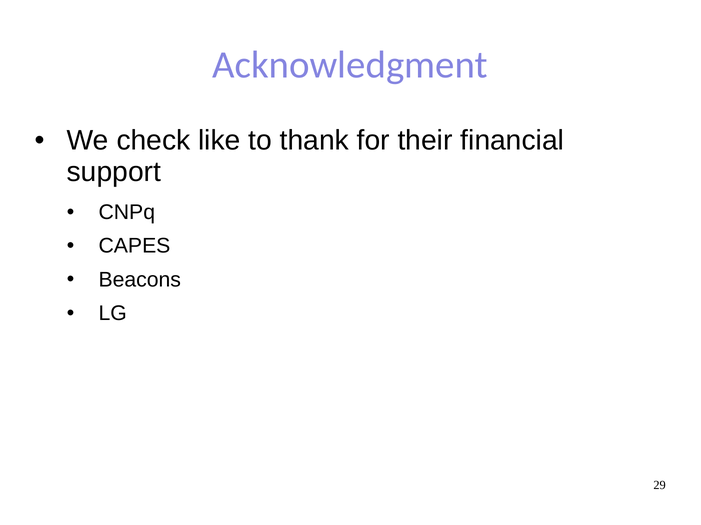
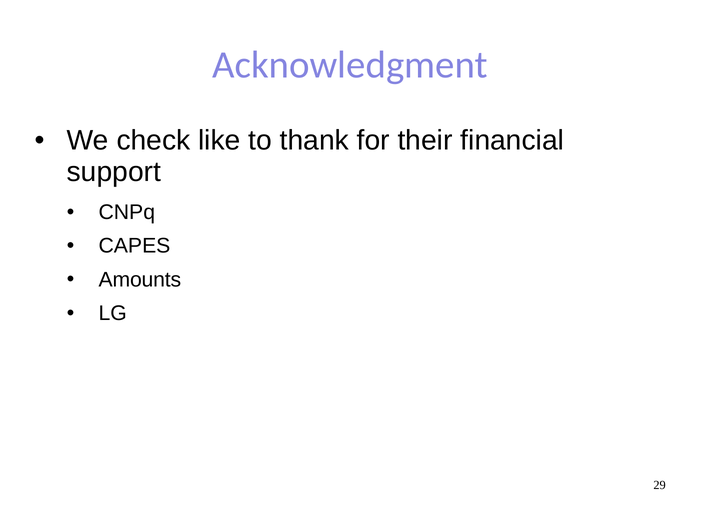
Beacons: Beacons -> Amounts (140, 280)
